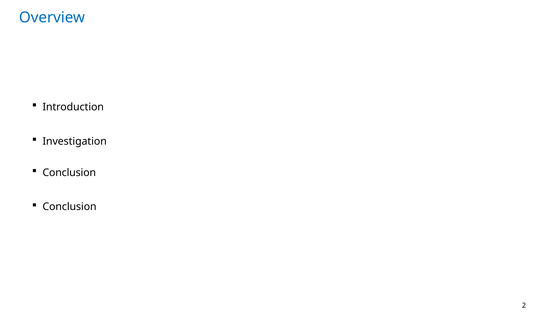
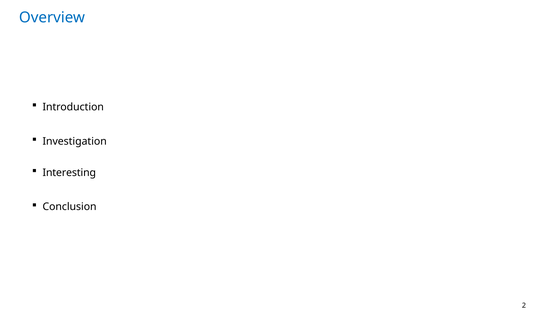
Conclusion: Conclusion -> Interesting (69, 173)
